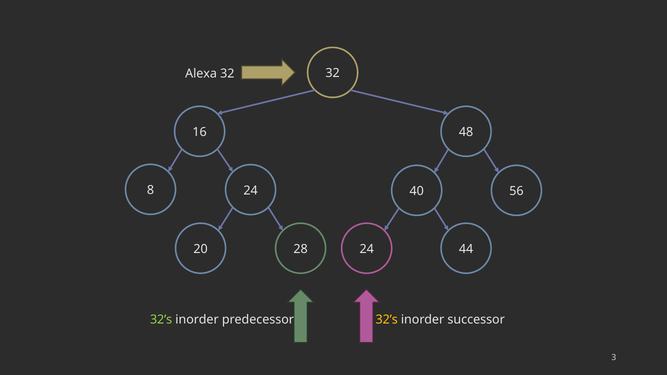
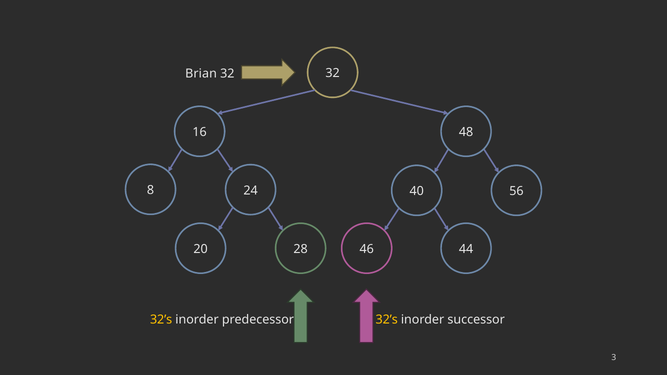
Alexa: Alexa -> Brian (201, 74)
28 24: 24 -> 46 (367, 249)
32’s colour: light green -> yellow (161, 320)
